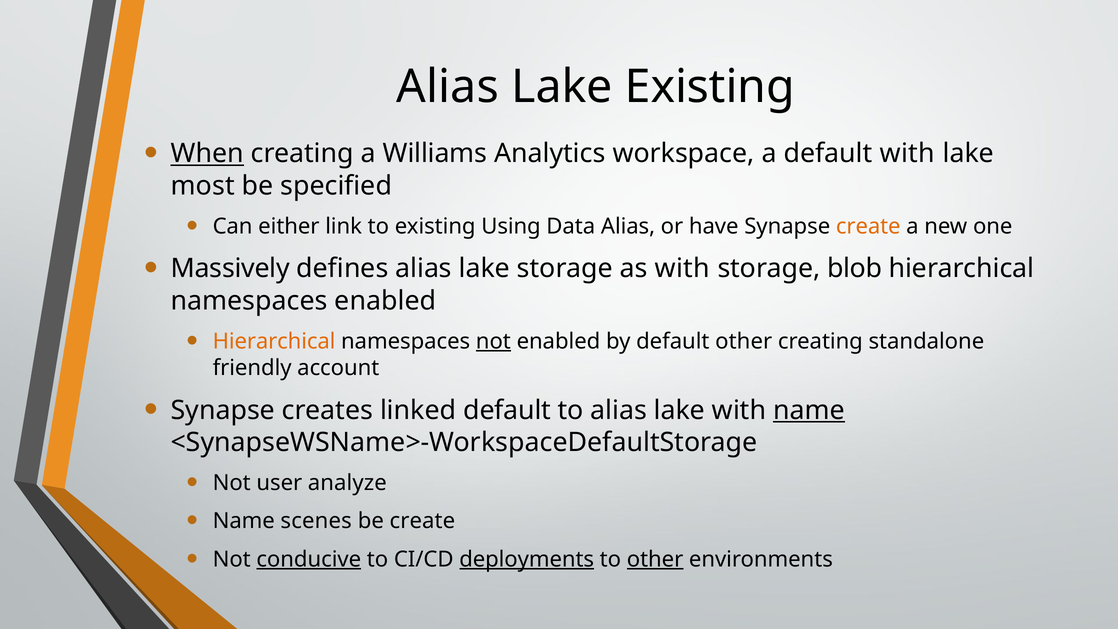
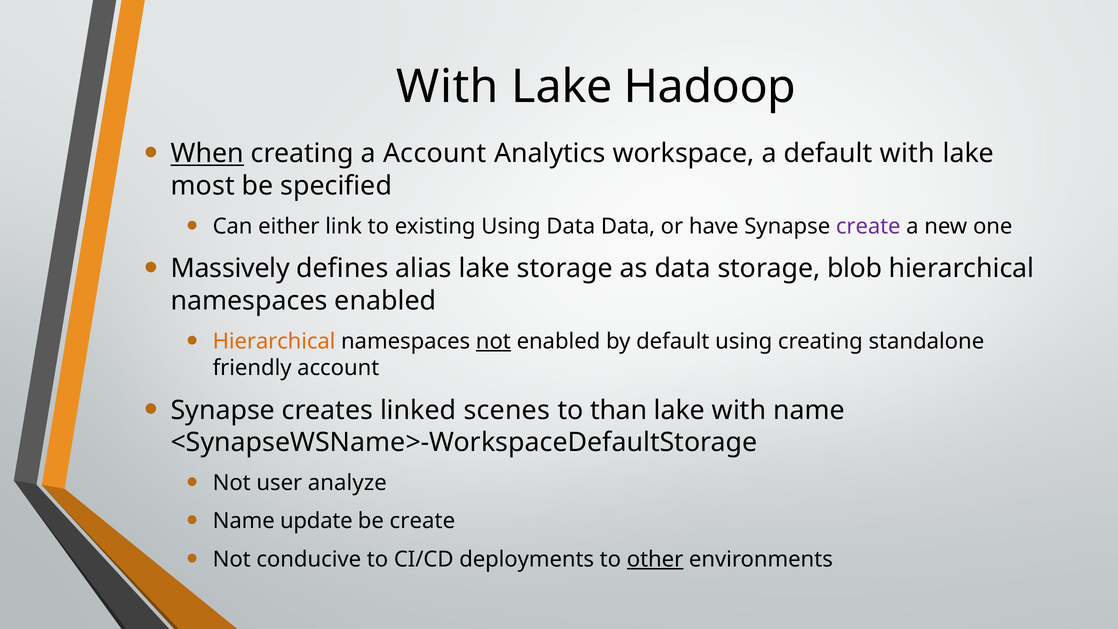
Alias: Alias -> With (447, 87)
Lake Existing: Existing -> Hadoop (710, 87)
a Williams: Williams -> Account (435, 154)
Data Alias: Alias -> Data (628, 226)
create colour: orange -> purple (868, 226)
as with: with -> data (683, 269)
default other: other -> using (744, 341)
linked default: default -> scenes (507, 410)
to alias: alias -> than (619, 410)
name underline: present -> none (809, 410)
scenes: scenes -> update (316, 521)
conducive underline: present -> none (309, 559)
deployments underline: present -> none (527, 559)
